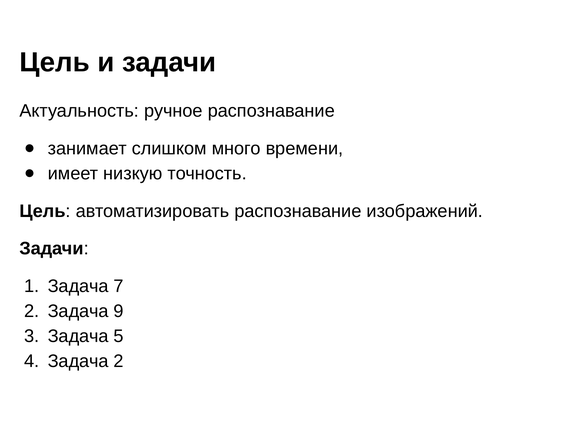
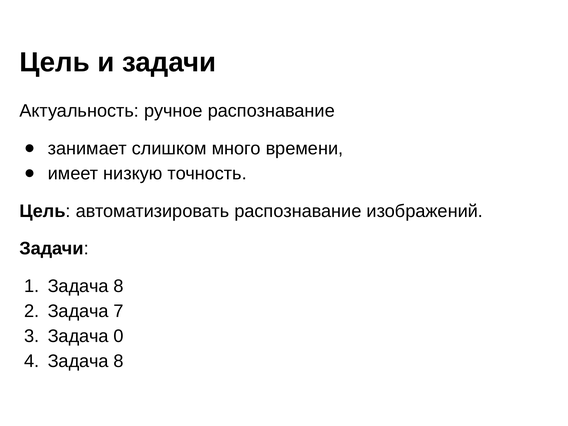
1 Задача 7: 7 -> 8 (119, 286)
9: 9 -> 7 (119, 311)
5: 5 -> 0 (119, 336)
4 Задача 2: 2 -> 8 (119, 361)
